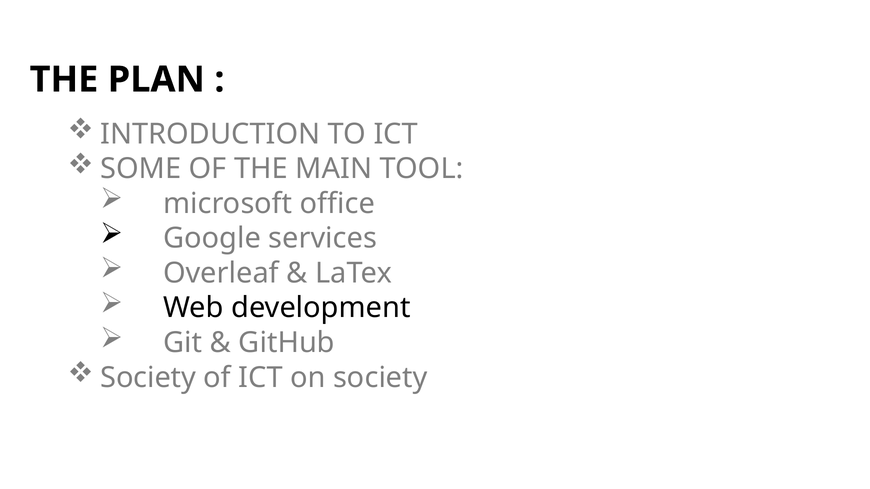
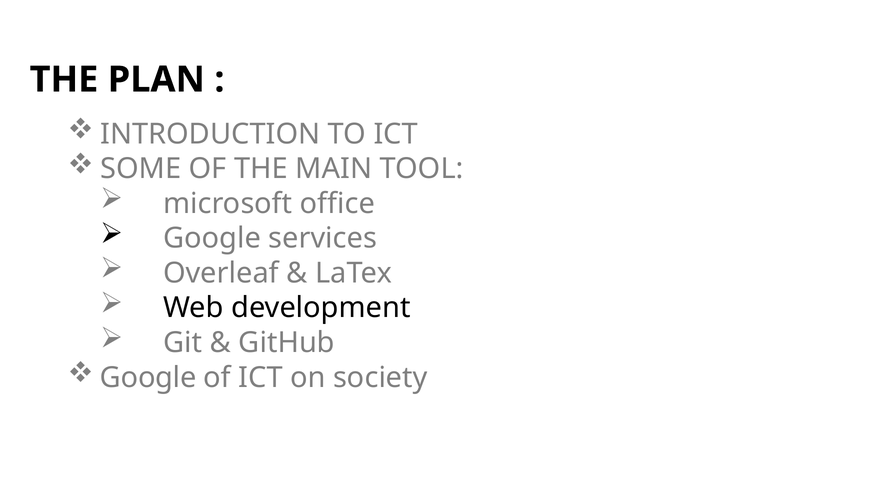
Society: Society -> Google (148, 378)
